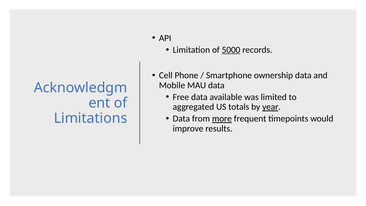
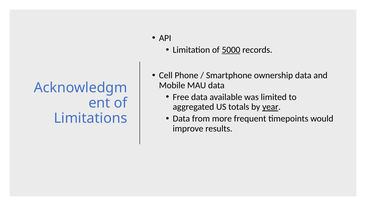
more underline: present -> none (222, 119)
